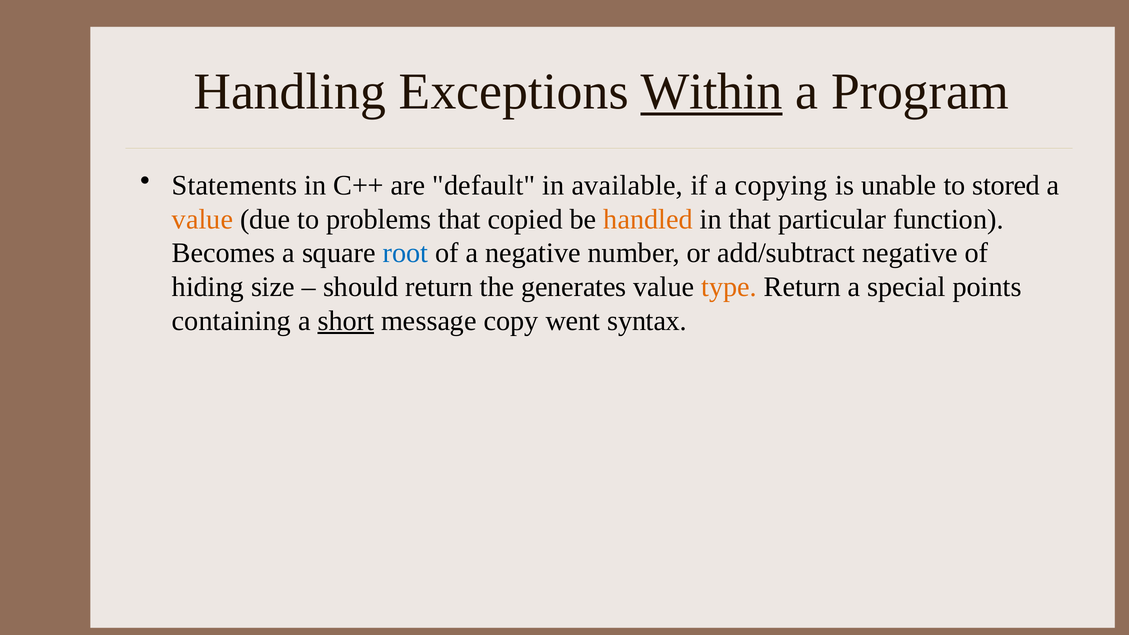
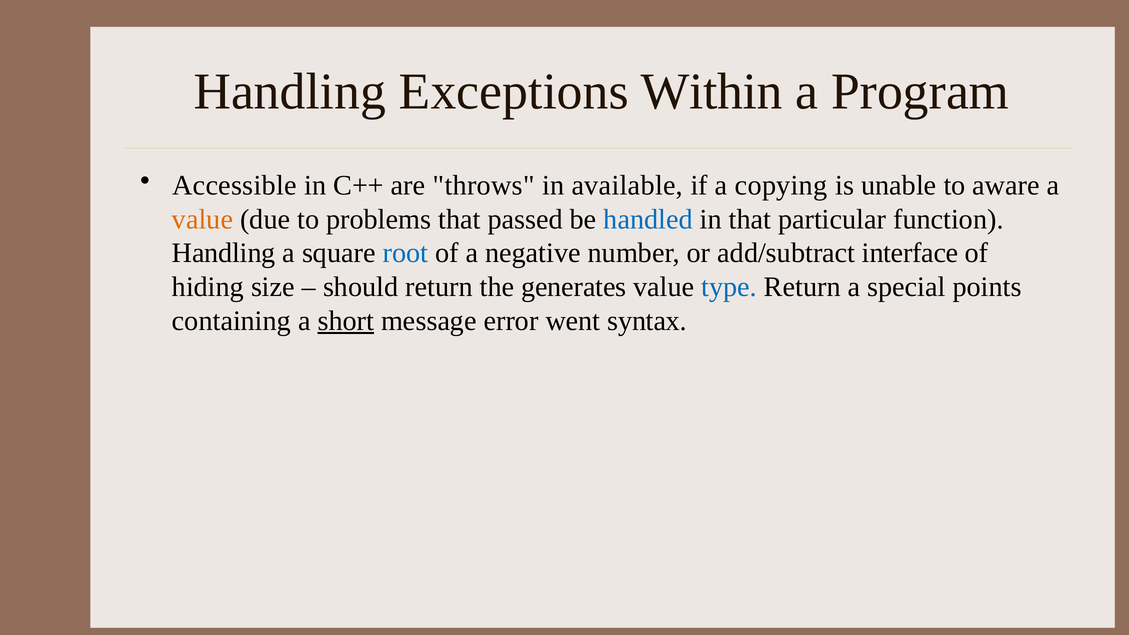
Within underline: present -> none (712, 92)
Statements: Statements -> Accessible (234, 185)
default: default -> throws (484, 185)
stored: stored -> aware (1006, 185)
copied: copied -> passed (525, 219)
handled colour: orange -> blue (648, 219)
Becomes: Becomes -> Handling (224, 253)
add/subtract negative: negative -> interface (910, 253)
type colour: orange -> blue (729, 287)
copy: copy -> error (511, 321)
